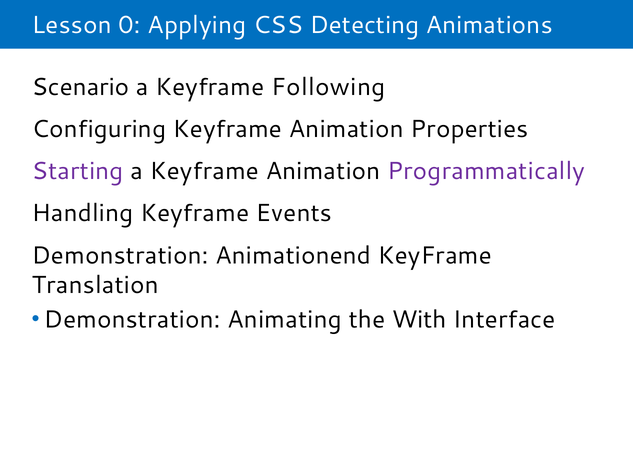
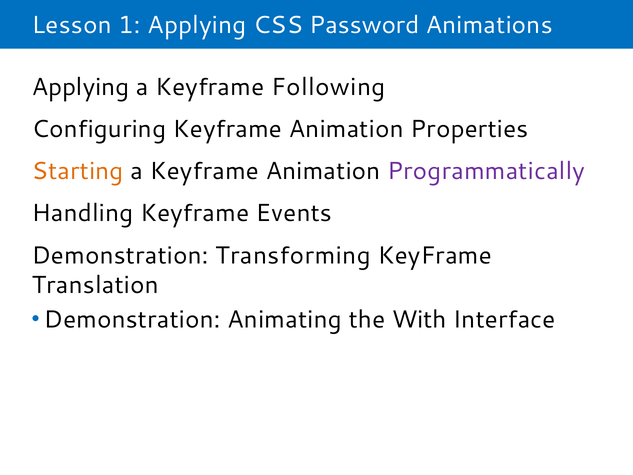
0: 0 -> 1 (130, 25)
Detecting: Detecting -> Password (364, 25)
Scenario: Scenario -> Applying (80, 87)
Starting colour: purple -> orange (78, 171)
Animationend: Animationend -> Transforming (293, 255)
